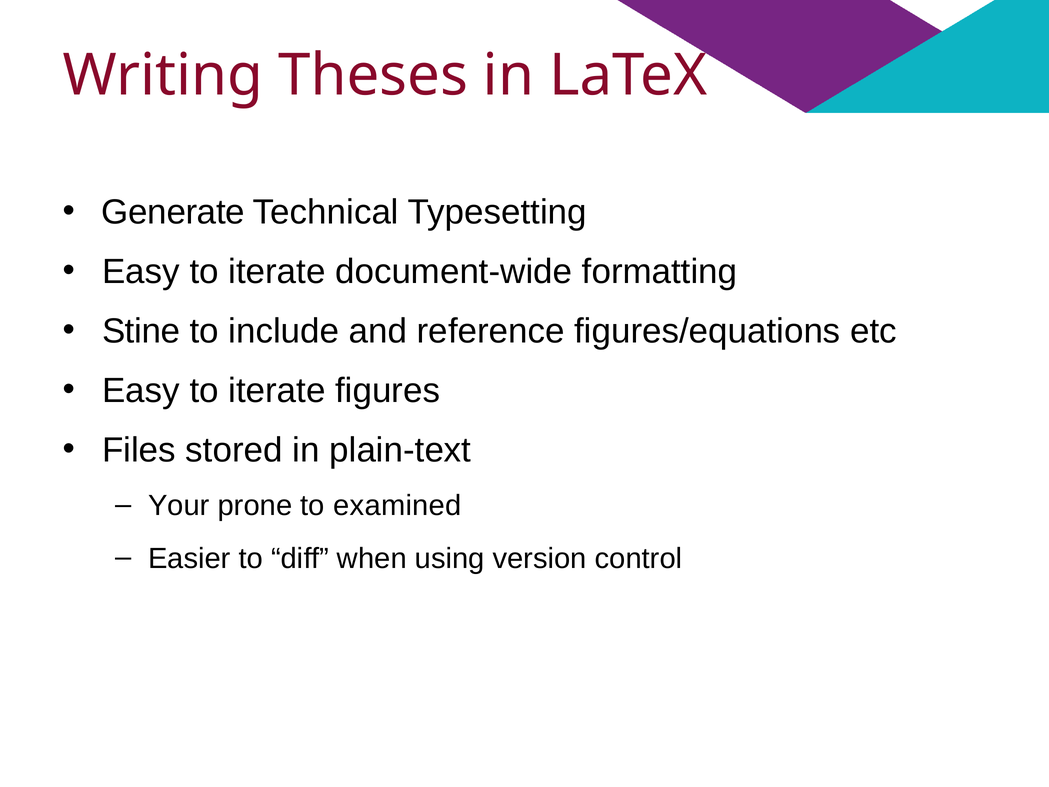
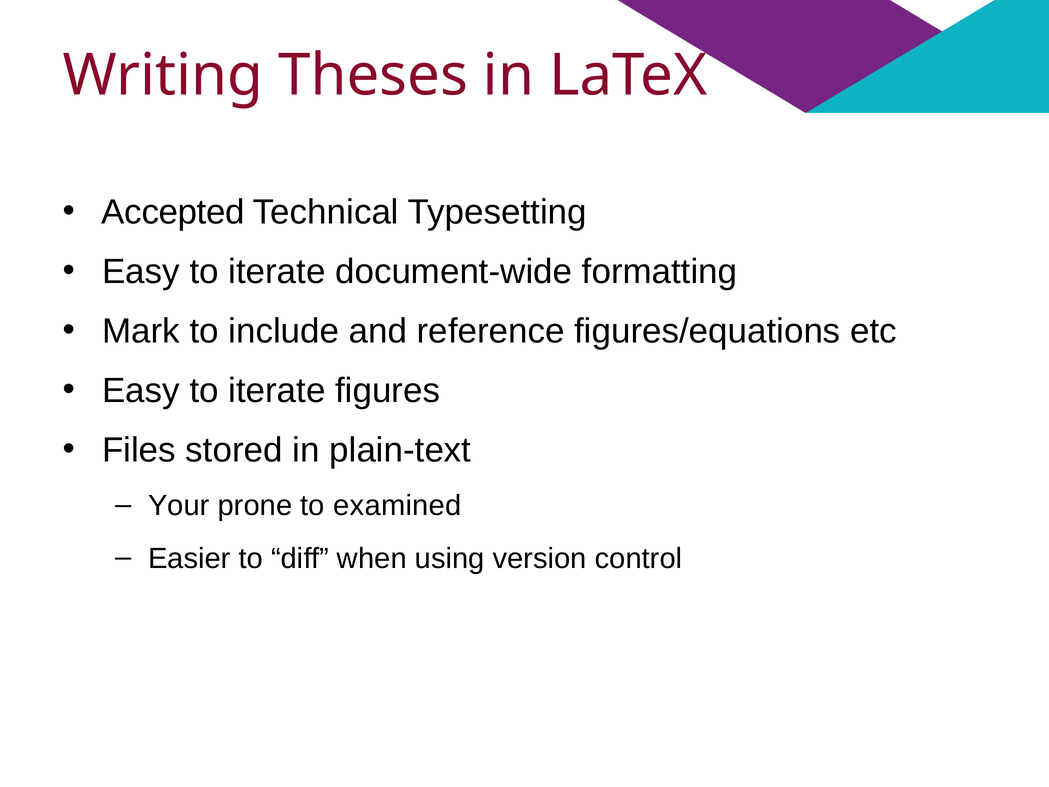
Generate: Generate -> Accepted (173, 212)
Stine: Stine -> Mark (141, 331)
